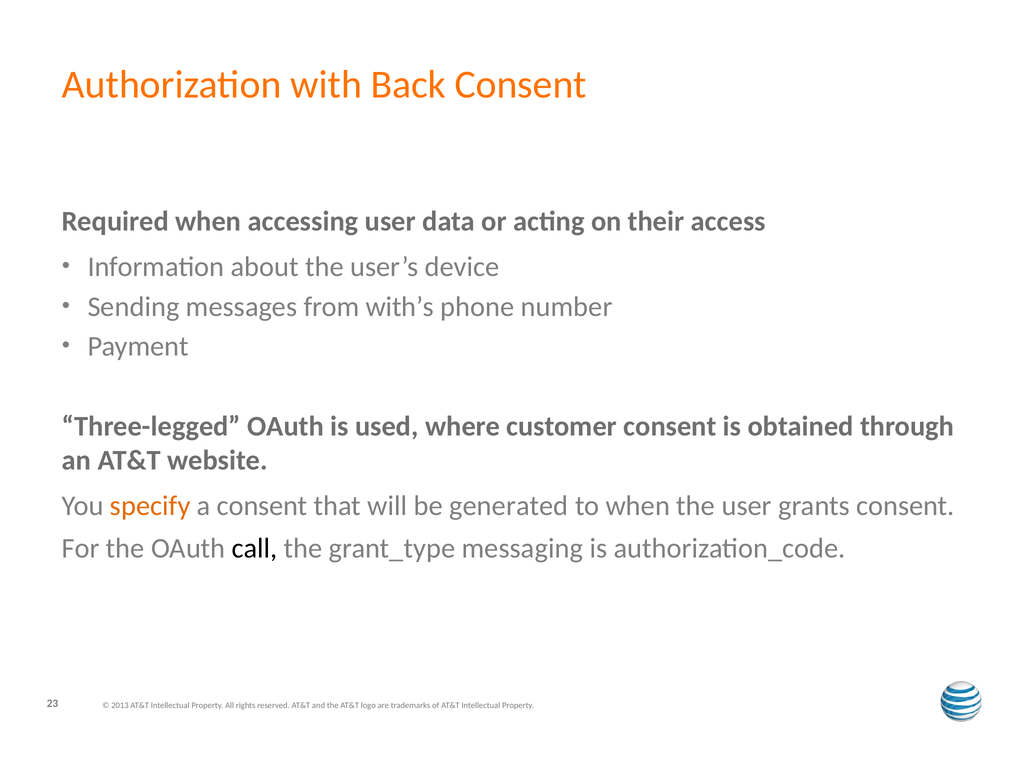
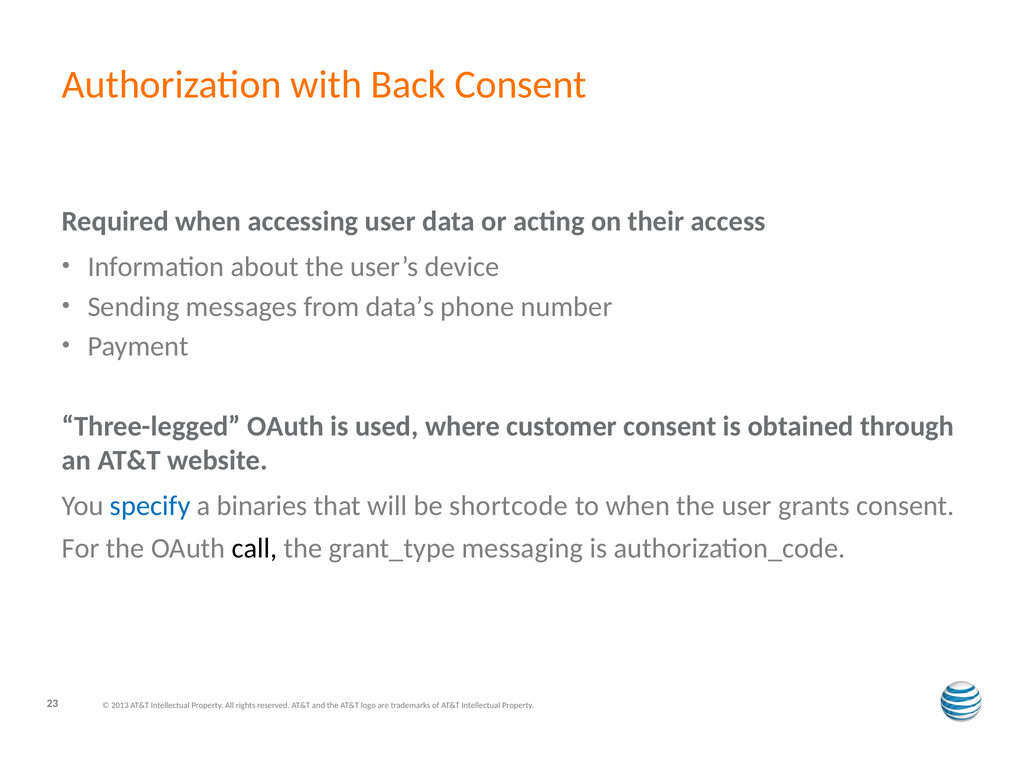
with’s: with’s -> data’s (400, 307)
specify colour: orange -> blue (150, 506)
a consent: consent -> binaries (262, 506)
generated: generated -> shortcode (509, 506)
